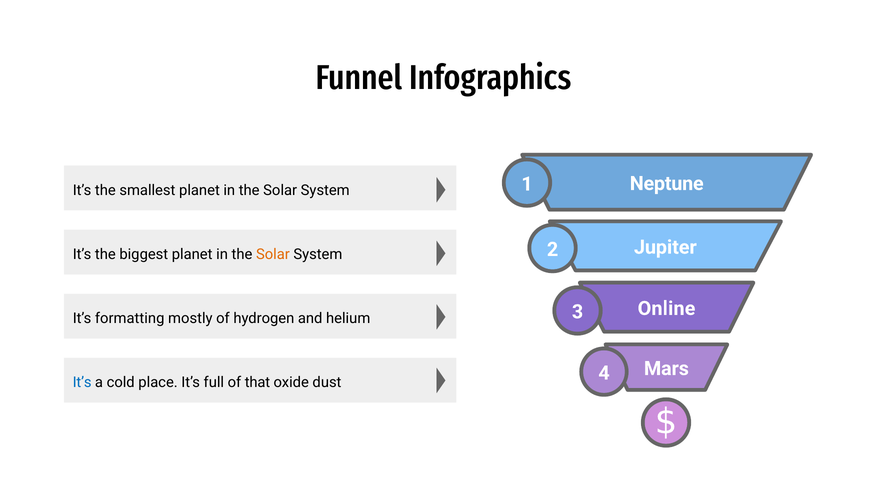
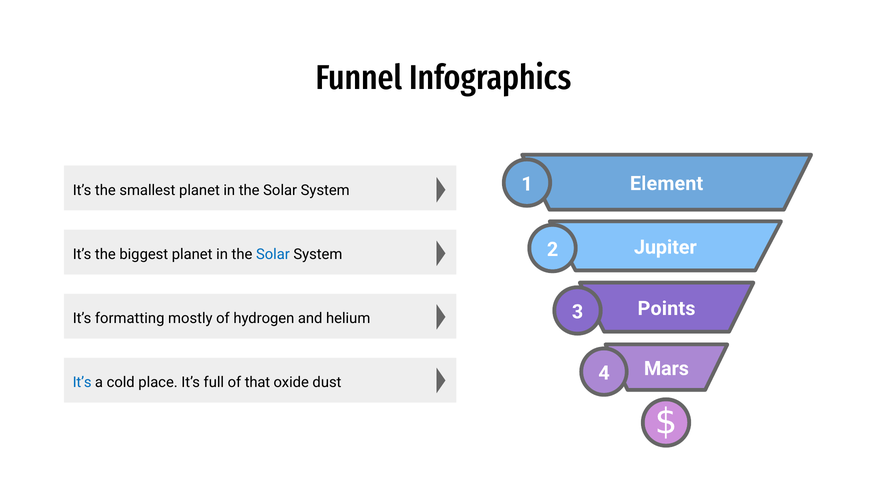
Neptune: Neptune -> Element (667, 184)
Solar colour: orange -> blue (273, 254)
Online: Online -> Points (667, 308)
